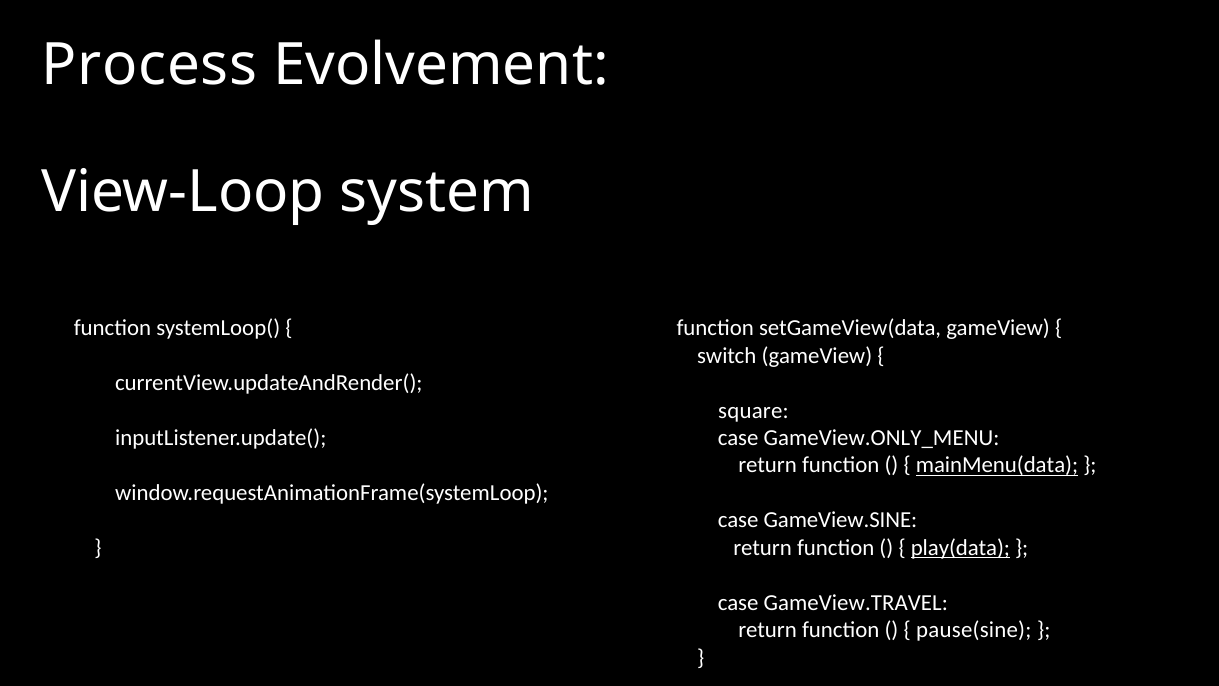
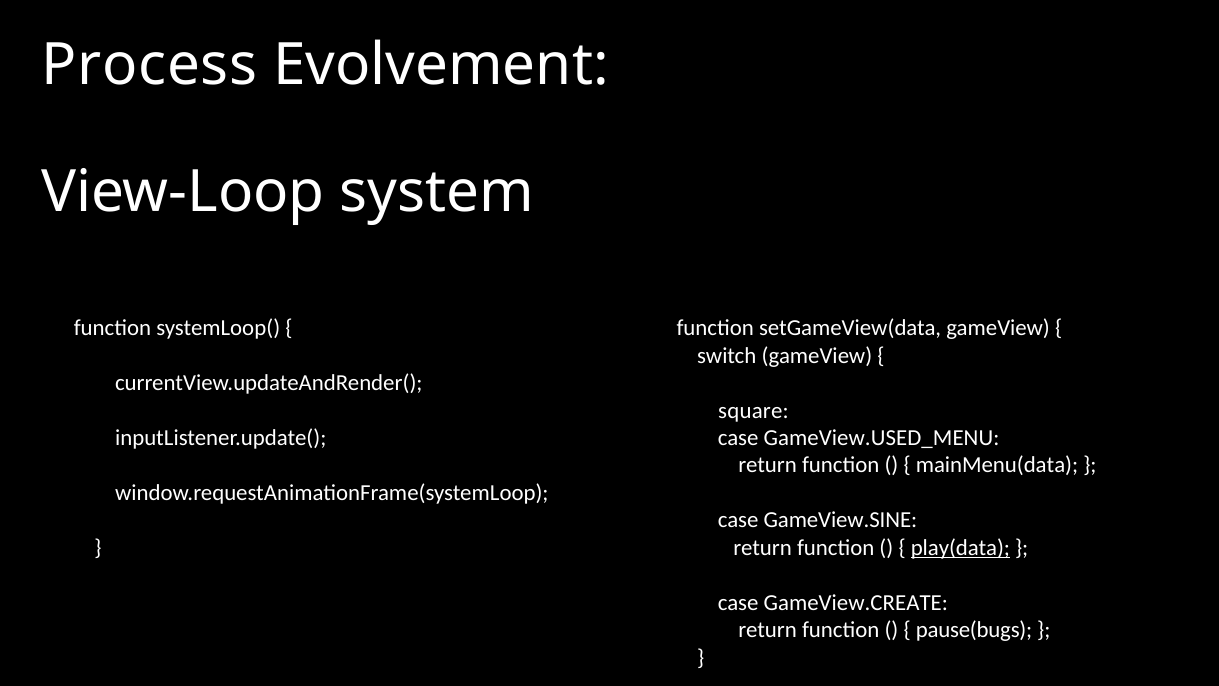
GameView.ONLY_MENU: GameView.ONLY_MENU -> GameView.USED_MENU (881, 438)
mainMenu(data underline: present -> none (997, 465)
GameView.TRAVEL: GameView.TRAVEL -> GameView.CREATE (856, 602)
pause(sine: pause(sine -> pause(bugs (974, 630)
